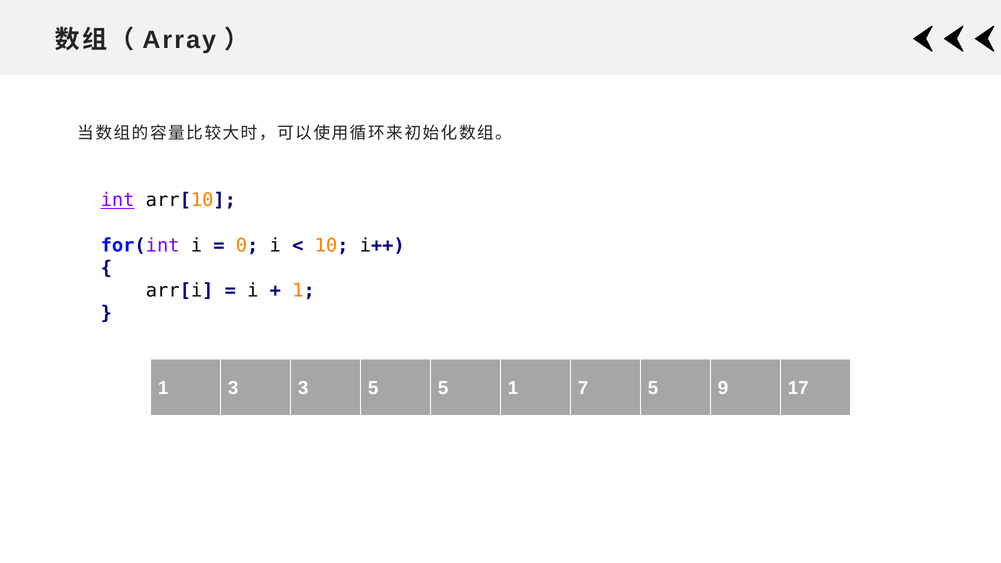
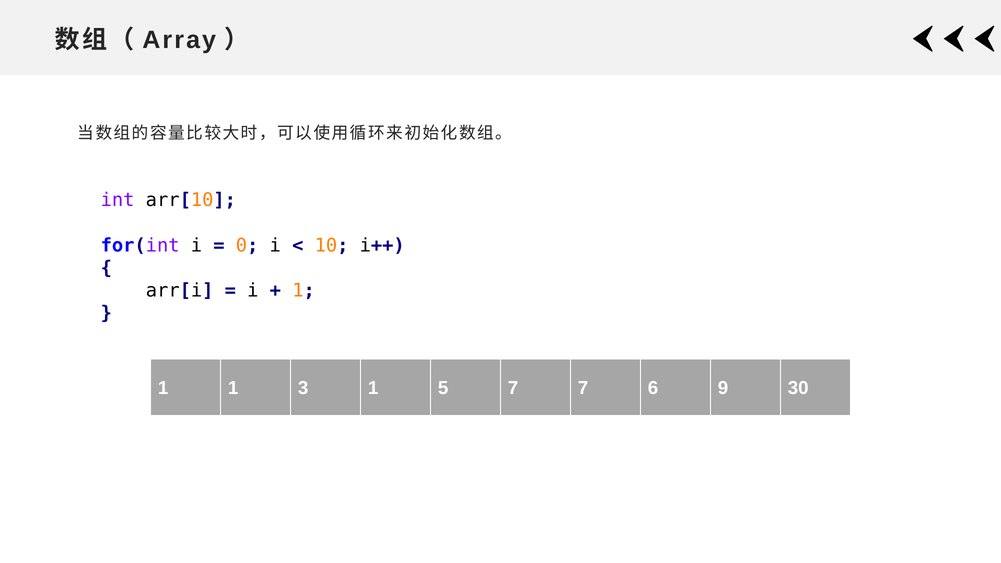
int underline: present -> none (118, 200)
1 3: 3 -> 1 (233, 388)
3 5: 5 -> 1 (373, 388)
5 1: 1 -> 7 (513, 388)
7 5: 5 -> 6 (653, 388)
17: 17 -> 30 (798, 388)
